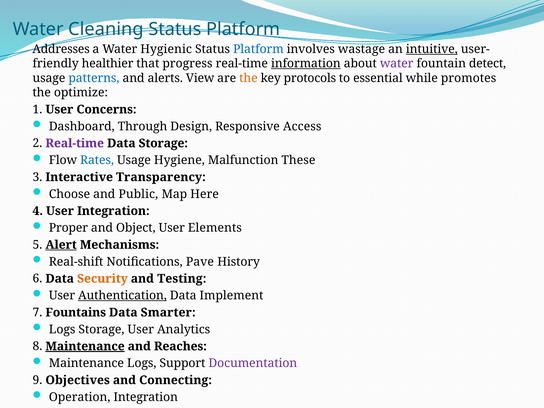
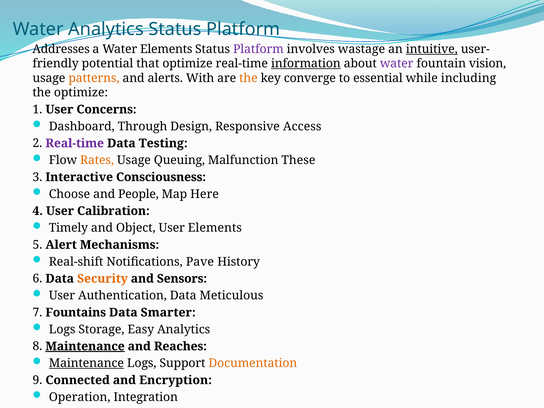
Water Cleaning: Cleaning -> Analytics (106, 29)
Water Hygienic: Hygienic -> Elements (166, 49)
Platform colour: blue -> purple (258, 49)
healthier: healthier -> potential (108, 64)
that progress: progress -> optimize (187, 64)
detect: detect -> vision (488, 64)
patterns colour: blue -> orange (94, 78)
View: View -> With (200, 78)
protocols: protocols -> converge (310, 78)
promotes: promotes -> including (469, 78)
Data Storage: Storage -> Testing (163, 143)
Rates colour: blue -> orange (97, 160)
Hygiene: Hygiene -> Queuing (179, 160)
Transparency: Transparency -> Consciousness (161, 177)
Public: Public -> People (138, 194)
User Integration: Integration -> Calibration (113, 211)
Proper: Proper -> Timely (68, 228)
Alert underline: present -> none (61, 245)
Testing: Testing -> Sensors (182, 279)
Authentication underline: present -> none (122, 296)
Implement: Implement -> Meticulous (231, 296)
Storage User: User -> Easy (141, 329)
Maintenance underline: none -> present (86, 363)
Documentation colour: purple -> orange (253, 363)
Objectives: Objectives -> Connected (78, 380)
Connecting: Connecting -> Encryption (176, 380)
